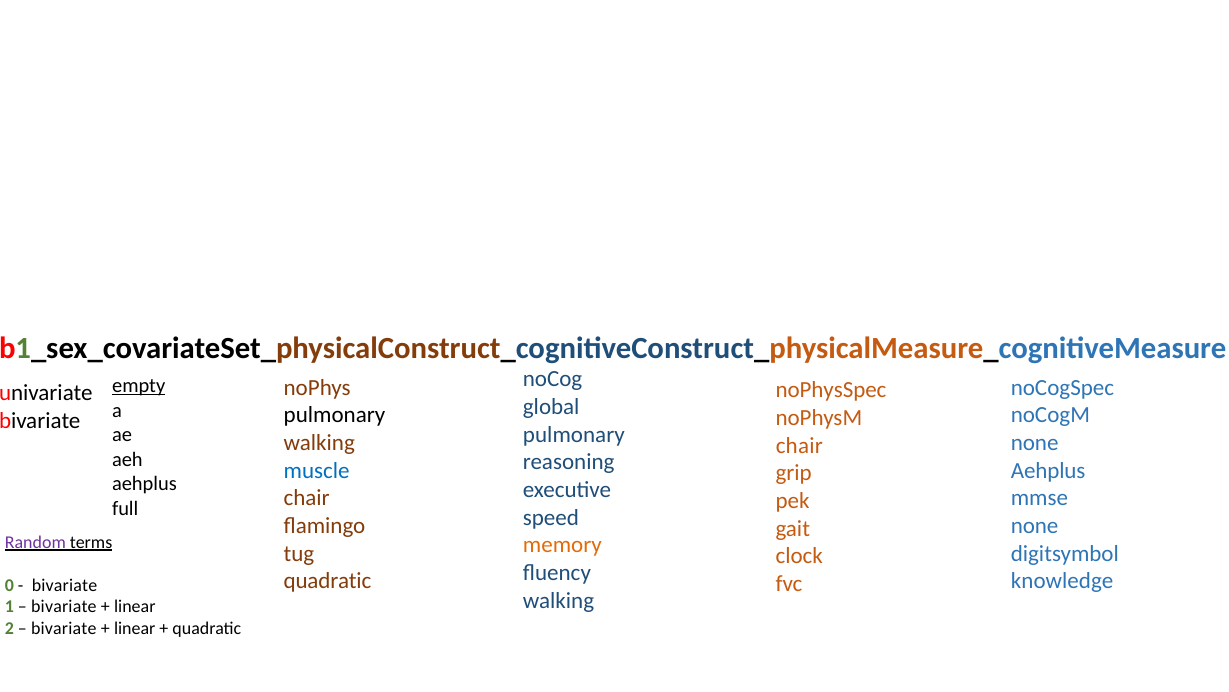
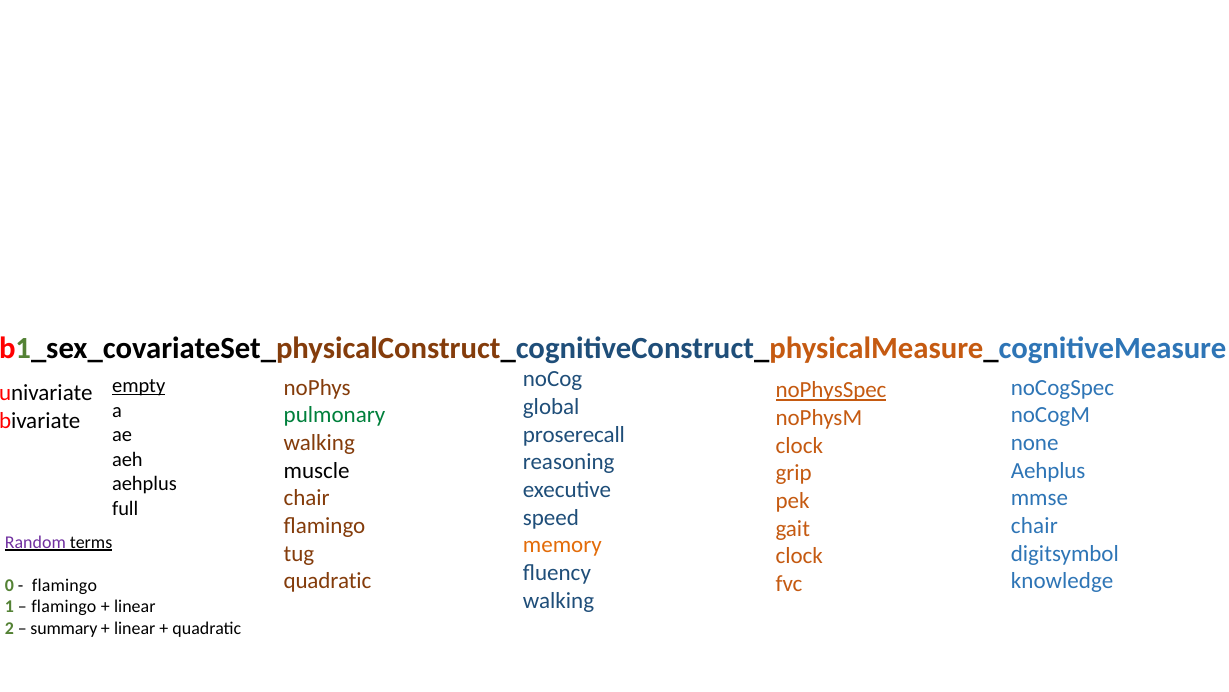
noPhysSpec underline: none -> present (831, 390)
pulmonary colour: black -> green (334, 415)
pulmonary: pulmonary -> proserecall (574, 434)
chair: chair -> clock (799, 445)
muscle colour: blue -> black (317, 470)
none: none -> chair (1034, 525)
bivariate: bivariate -> flamingo (64, 585)
bivariate: bivariate -> flamingo (64, 606)
bivariate: bivariate -> summary (64, 628)
